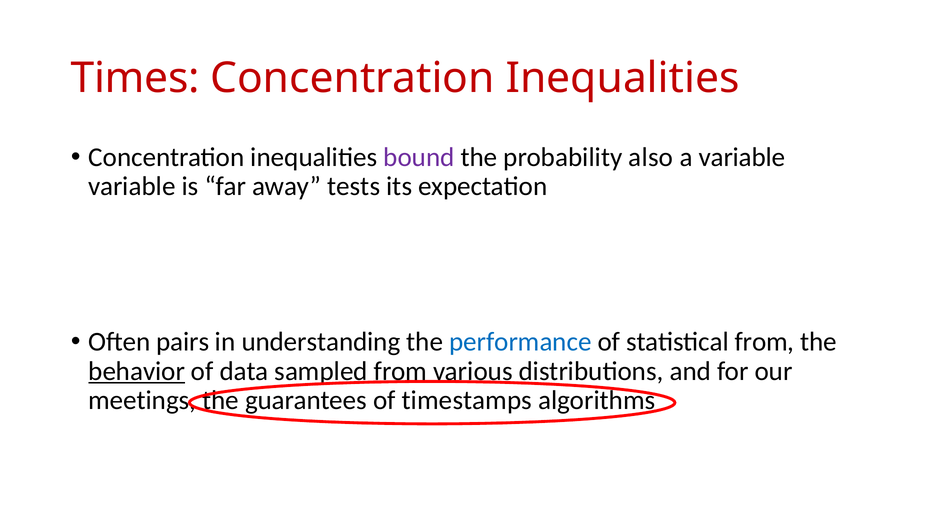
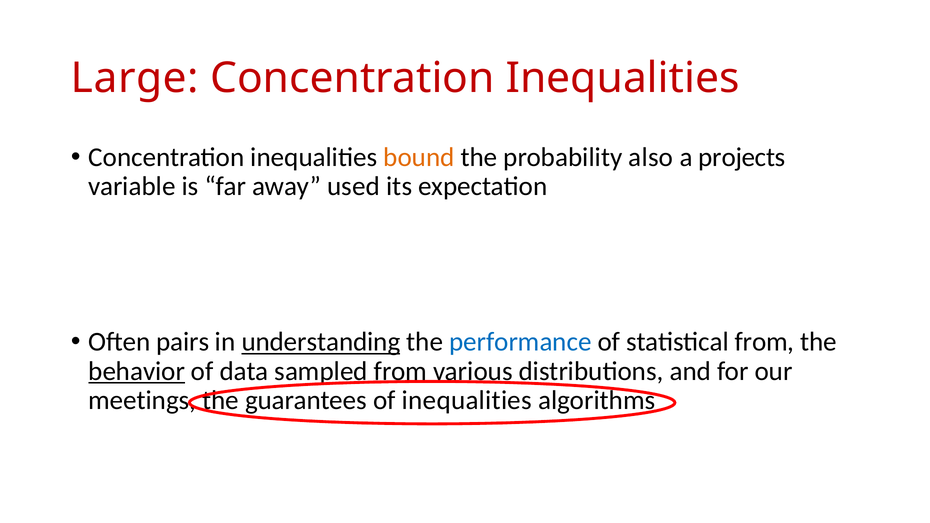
Times: Times -> Large (135, 78)
bound colour: purple -> orange (419, 157)
a variable: variable -> projects (742, 157)
tests: tests -> used (354, 186)
understanding underline: none -> present (321, 342)
of timestamps: timestamps -> inequalities (467, 401)
